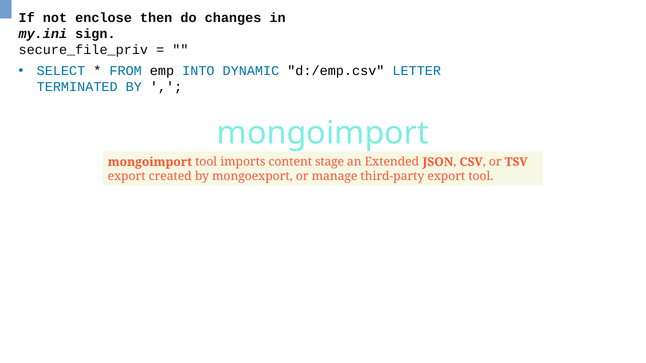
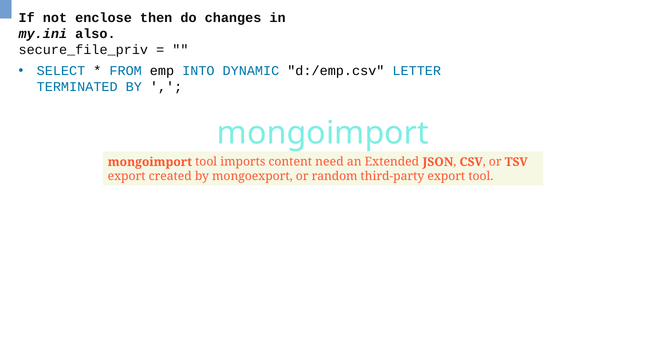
sign: sign -> also (95, 34)
stage: stage -> need (329, 162)
manage: manage -> random (335, 177)
